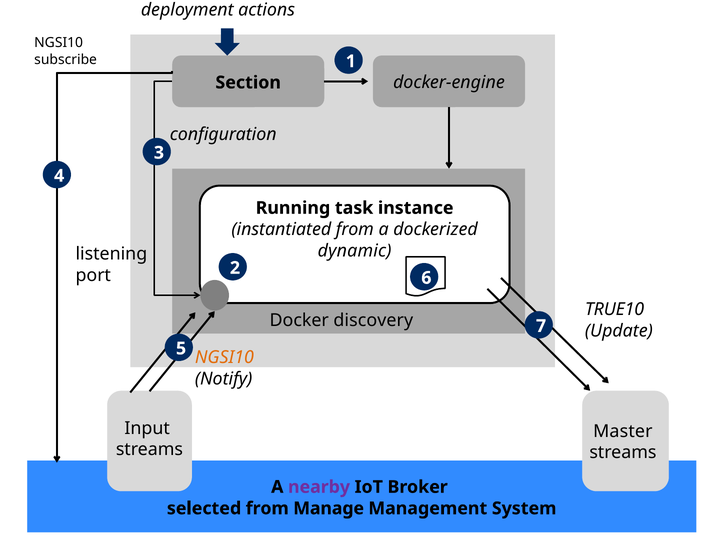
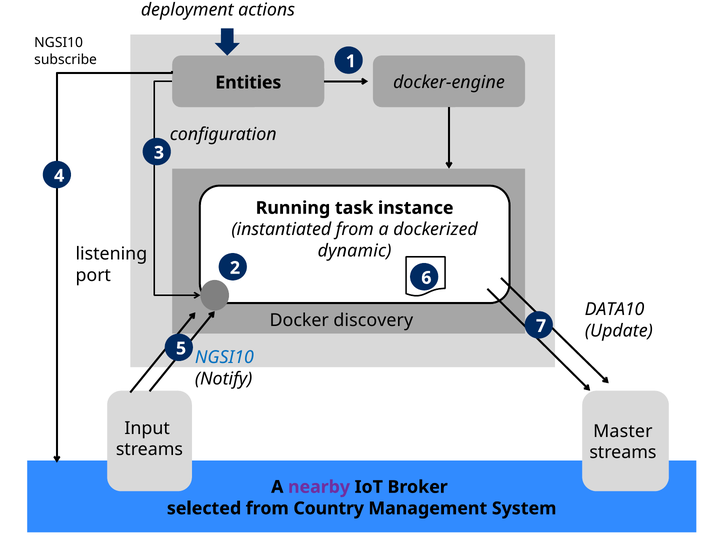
Section: Section -> Entities (248, 83)
TRUE10: TRUE10 -> DATA10 (615, 309)
NGSI10 colour: orange -> blue (224, 357)
Manage: Manage -> Country (329, 508)
